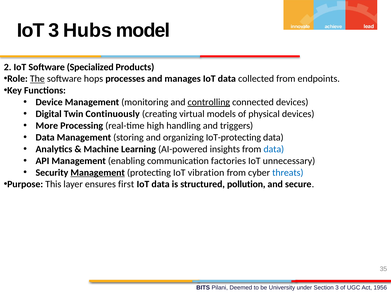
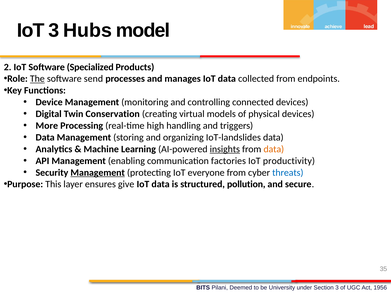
hops: hops -> send (93, 79)
controlling underline: present -> none (209, 102)
Continuously: Continuously -> Conservation (113, 114)
IoT-protecting: IoT-protecting -> IoT-landslides (233, 137)
insights underline: none -> present (225, 149)
data colour: blue -> orange (274, 149)
unnecessary: unnecessary -> productivity (289, 161)
vibration: vibration -> everyone (206, 173)
first: first -> give (126, 184)
